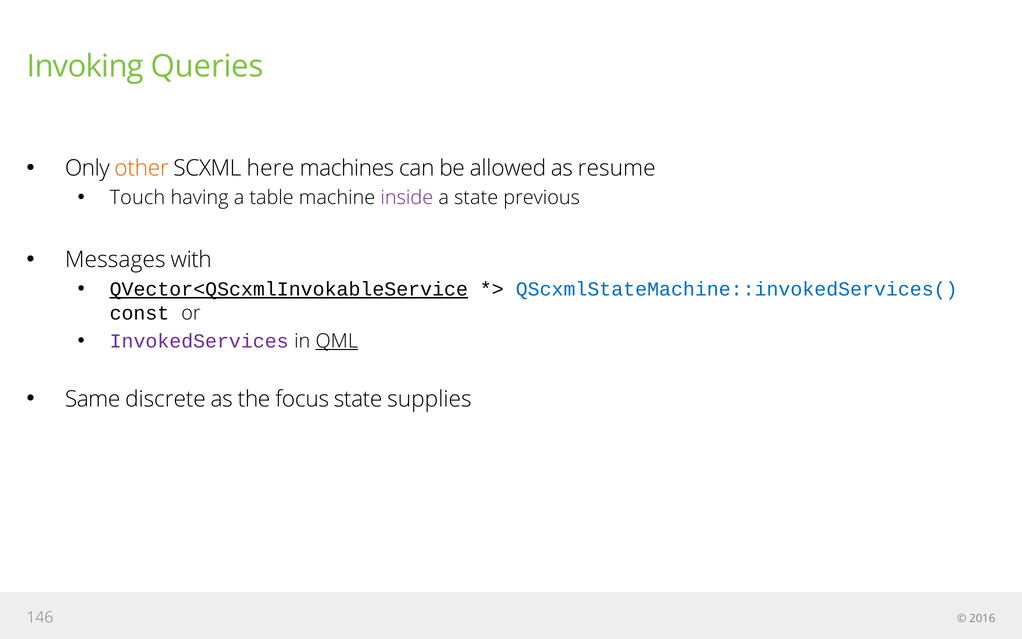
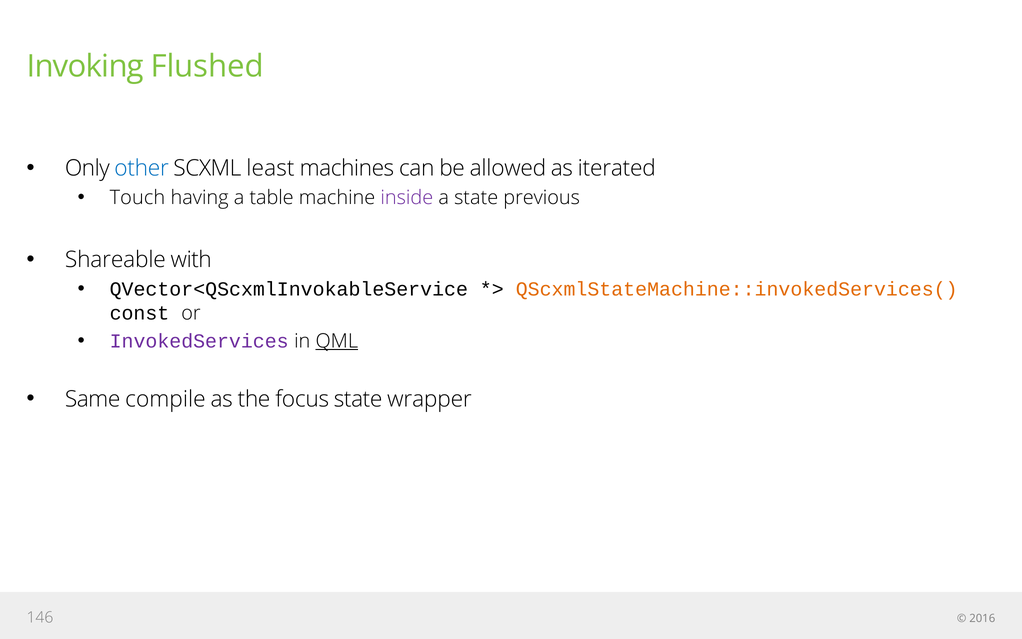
Queries: Queries -> Flushed (207, 66)
other colour: orange -> blue (142, 168)
here: here -> least (270, 168)
resume: resume -> iterated (617, 168)
Messages: Messages -> Shareable (115, 260)
QVector<QScxmlInvokableService underline: present -> none (289, 289)
QScxmlStateMachine::invokedServices( colour: blue -> orange (737, 289)
discrete: discrete -> compile (165, 399)
supplies: supplies -> wrapper (430, 399)
